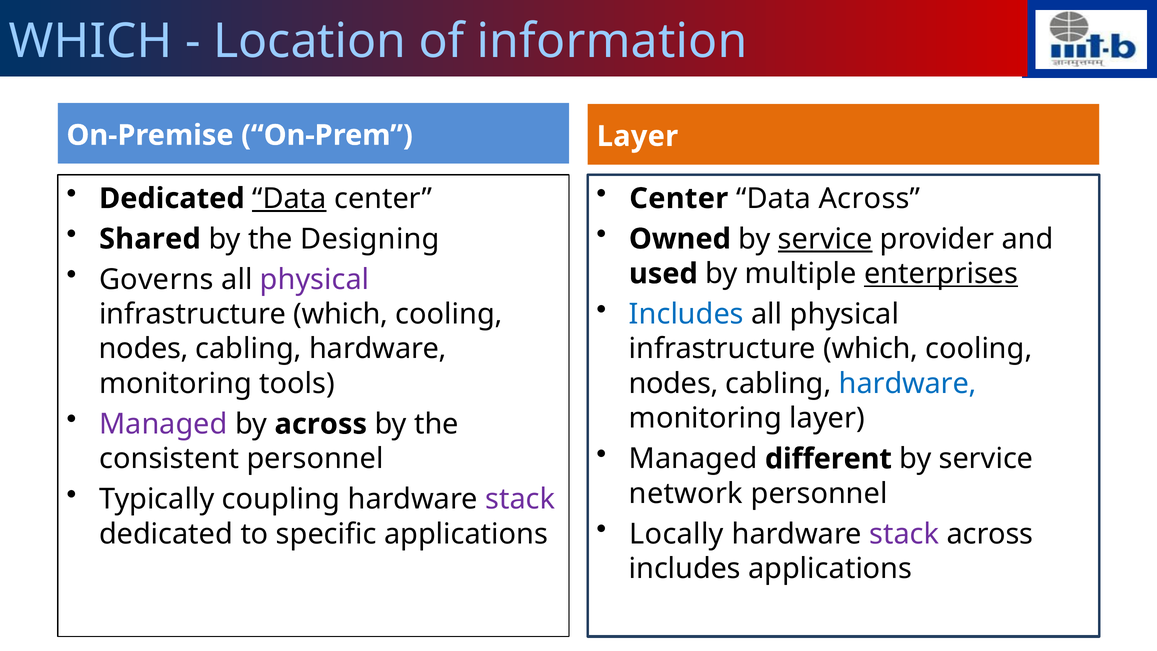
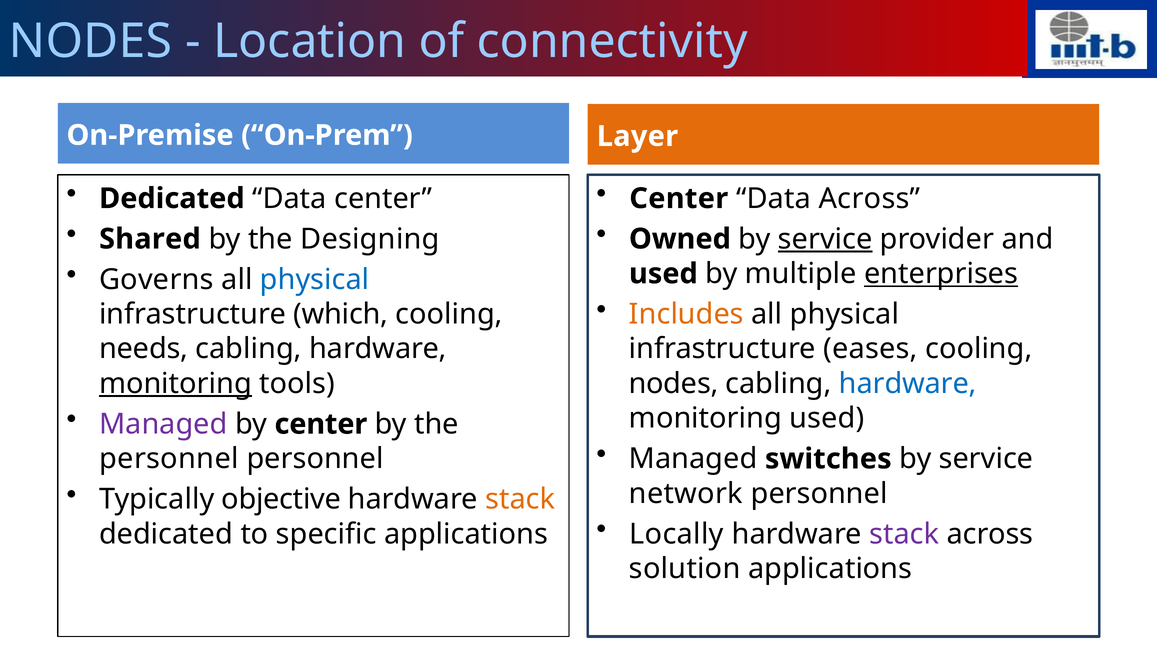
WHICH: WHICH -> NODES (91, 42)
information: information -> connectivity (612, 42)
Data underline: present -> none (289, 198)
physical colour: purple -> blue (315, 279)
Includes colour: blue -> orange (686, 314)
nodes: nodes -> needs (144, 349)
which: which -> eases (870, 349)
monitoring underline: none -> present (175, 384)
by across: across -> center (321, 424)
monitoring layer: layer -> used (827, 418)
different: different -> switches (828, 459)
consistent: consistent -> personnel (169, 459)
coupling: coupling -> objective (281, 499)
stack colour: purple -> orange (520, 499)
includes: includes -> solution (685, 569)
